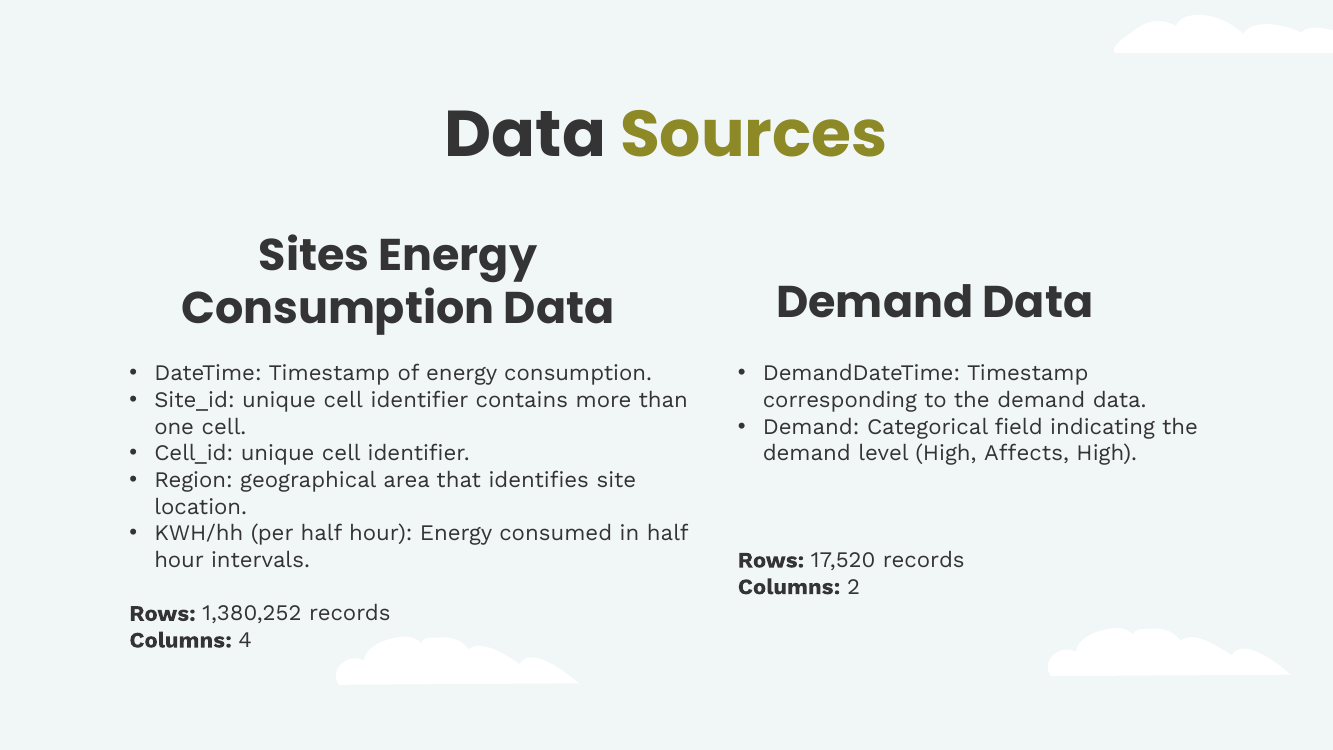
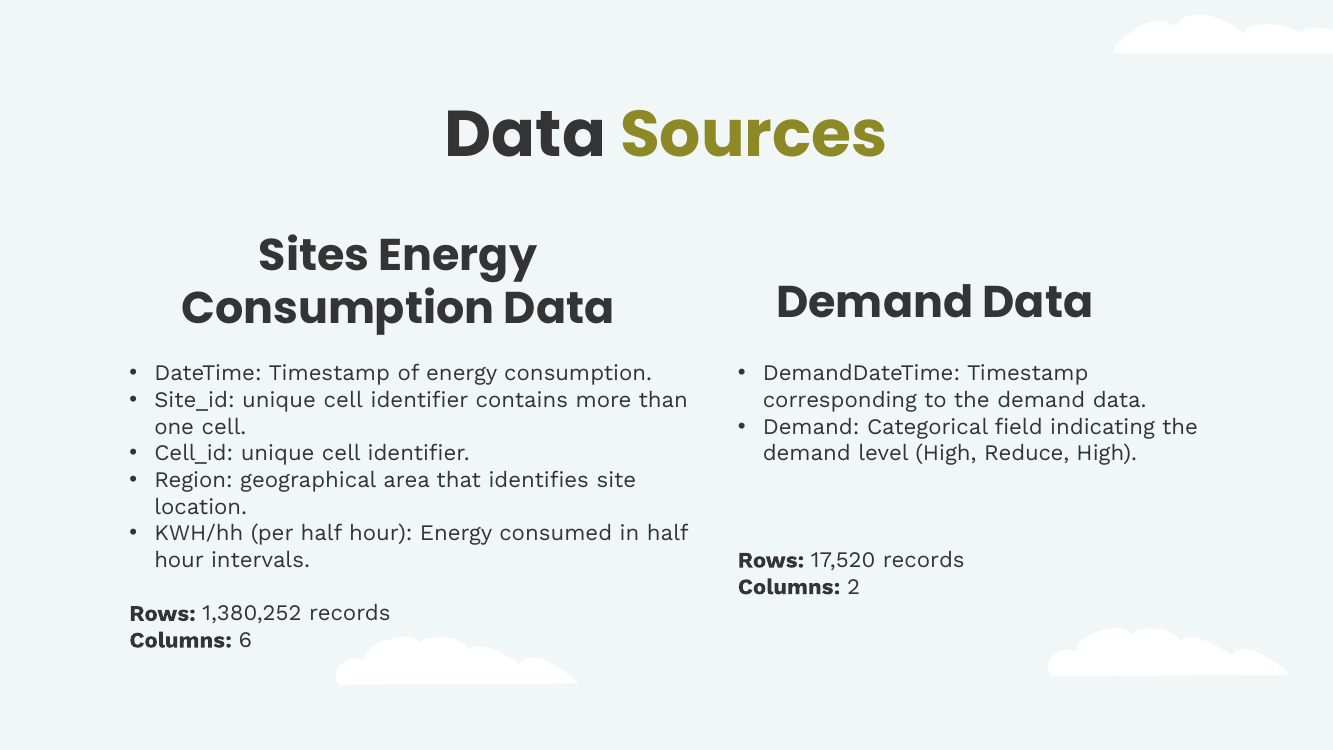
Affects: Affects -> Reduce (1027, 453)
4: 4 -> 6 (245, 640)
